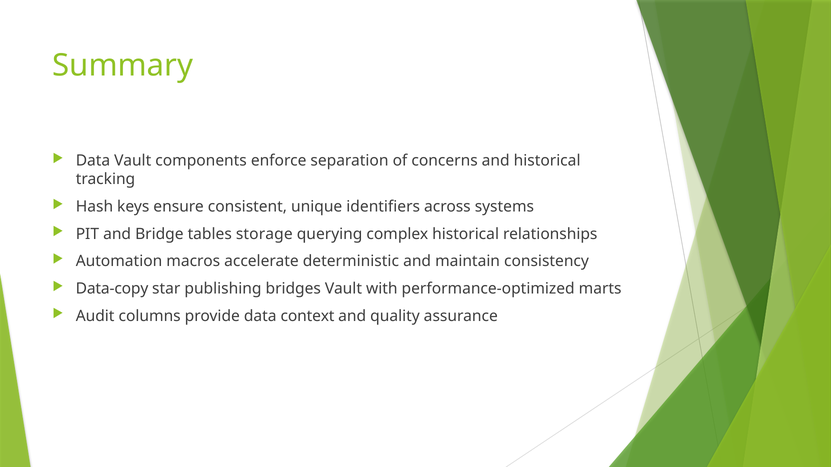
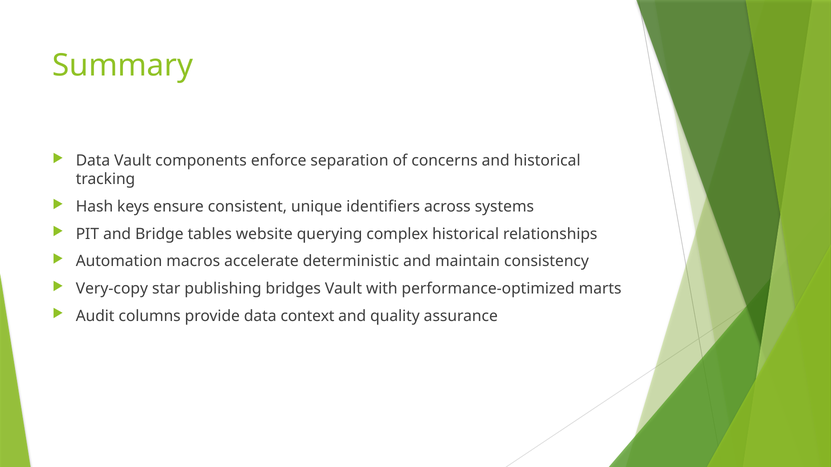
storage: storage -> website (264, 234)
Data-copy: Data-copy -> Very-copy (112, 289)
